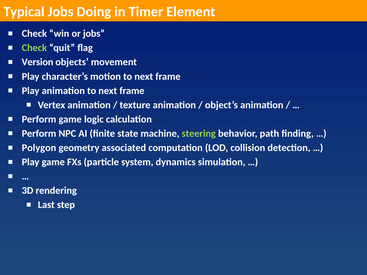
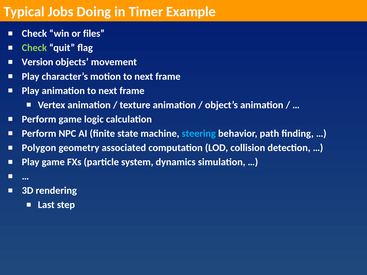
Element: Element -> Example (191, 12)
or jobs: jobs -> files (94, 34)
steering colour: light green -> light blue (199, 134)
